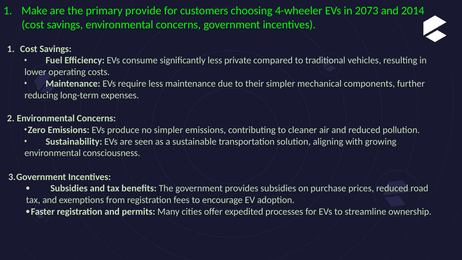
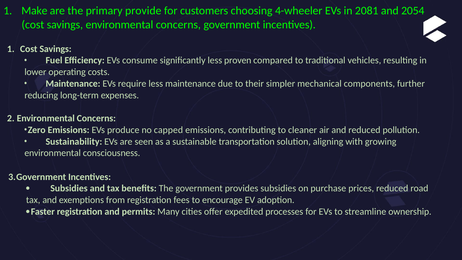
2073: 2073 -> 2081 (367, 11)
2014: 2014 -> 2054 (413, 11)
private: private -> proven (238, 60)
no simpler: simpler -> capped (168, 130)
